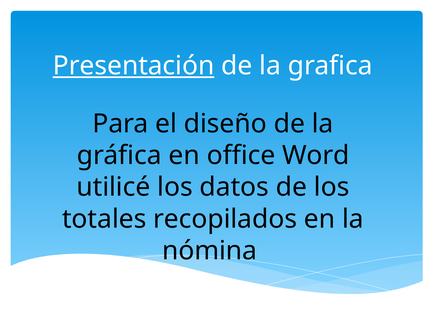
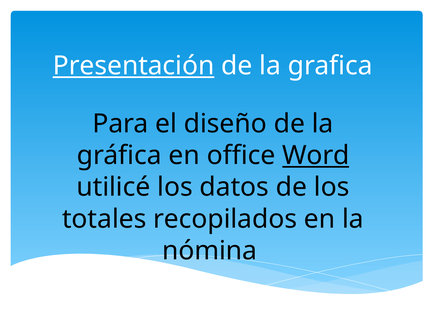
Word underline: none -> present (316, 155)
